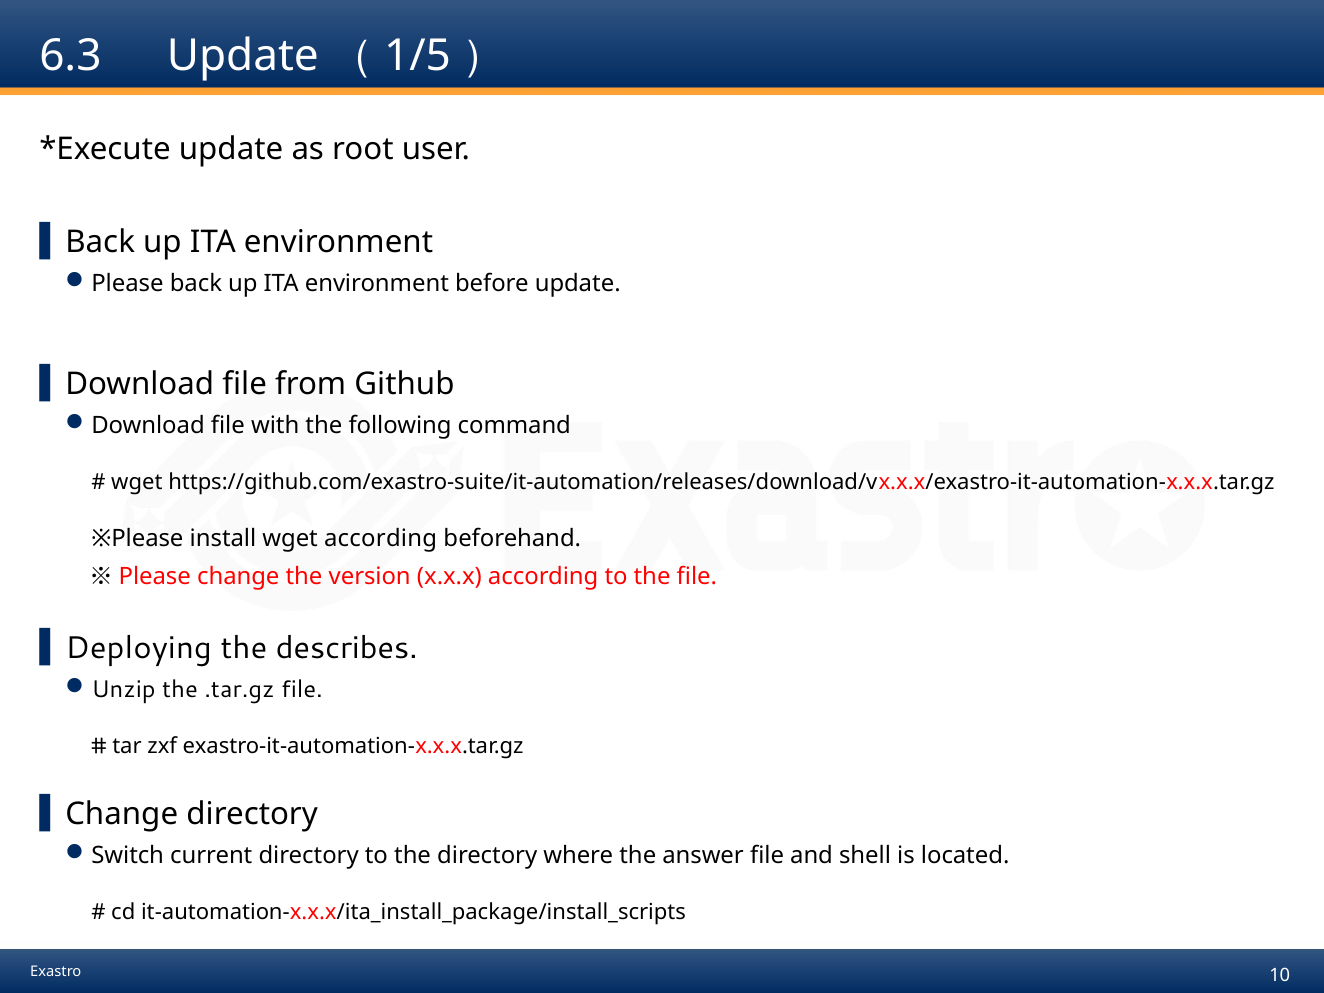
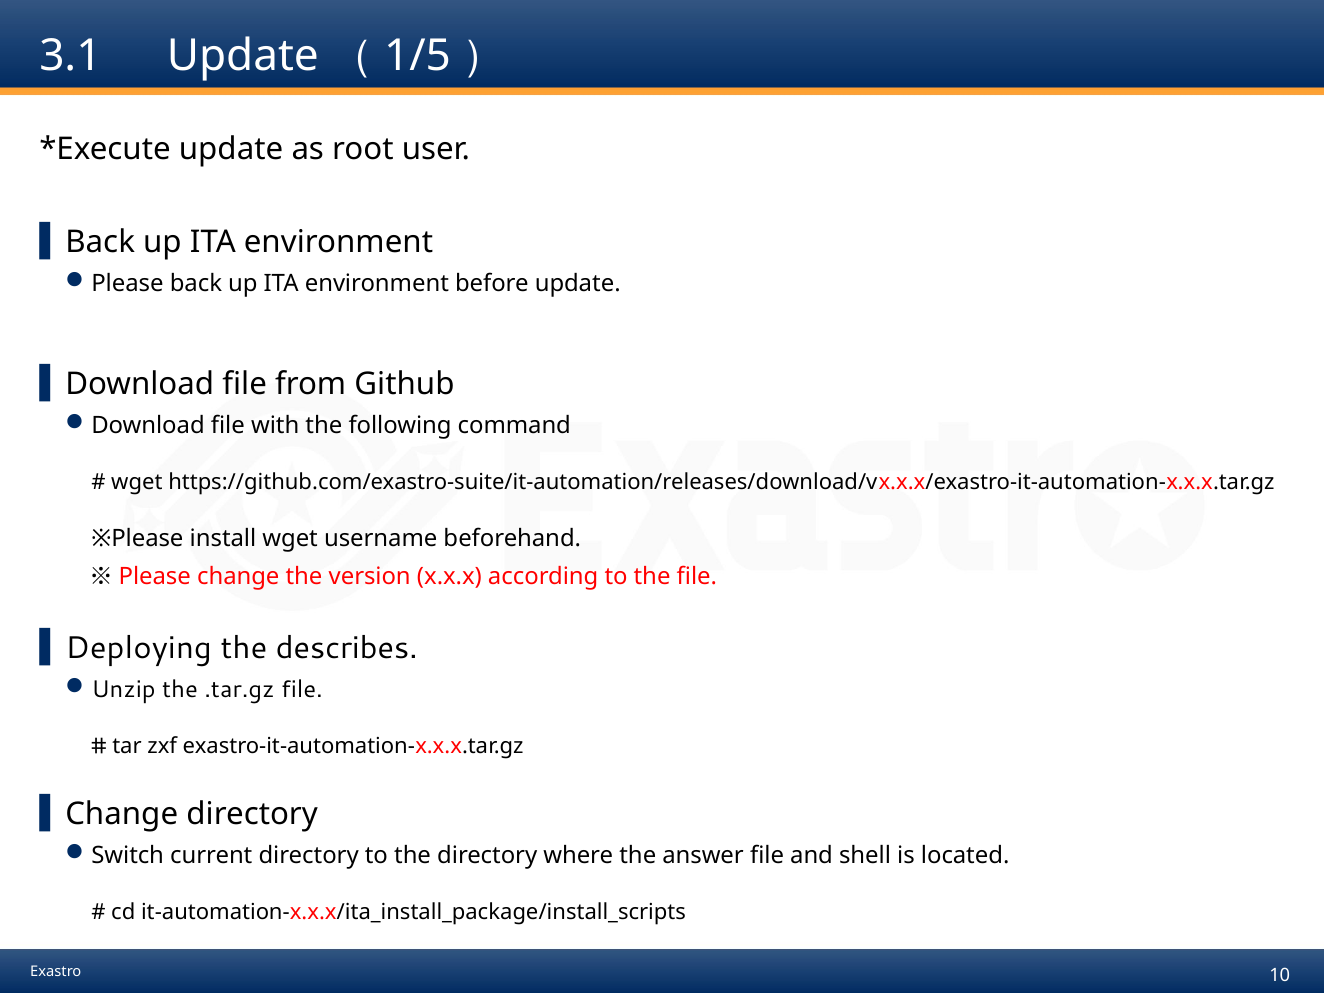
6.3: 6.3 -> 3.1 (70, 56)
wget according: according -> username (381, 539)
